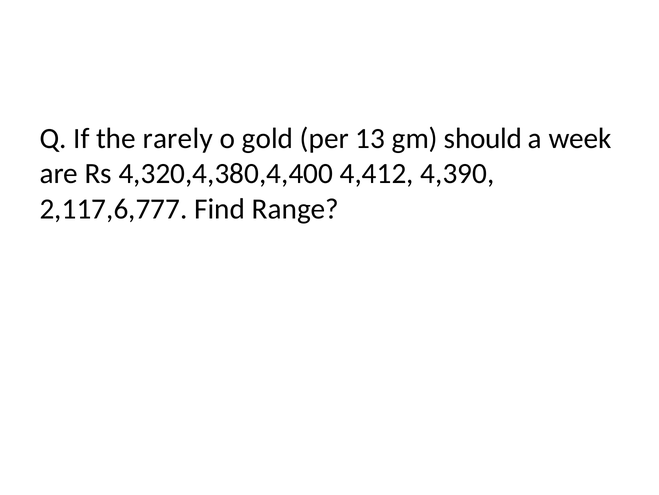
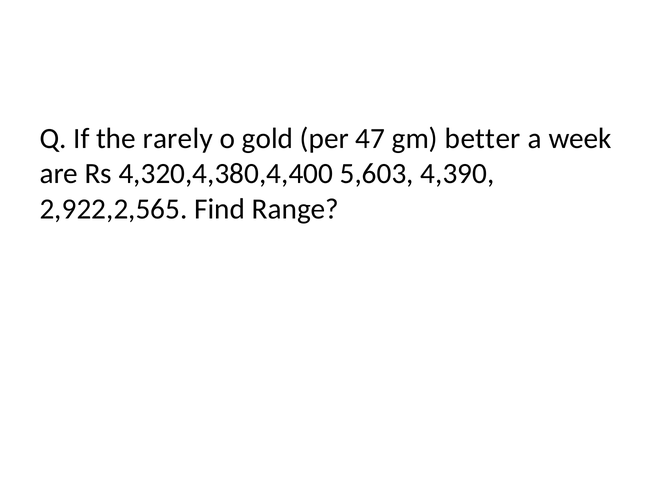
13: 13 -> 47 (370, 138)
should: should -> better (483, 138)
4,412: 4,412 -> 5,603 (377, 173)
2,117,6,777: 2,117,6,777 -> 2,922,2,565 (114, 209)
